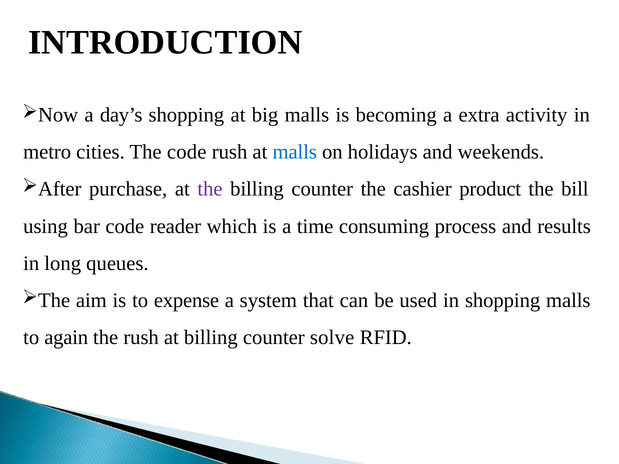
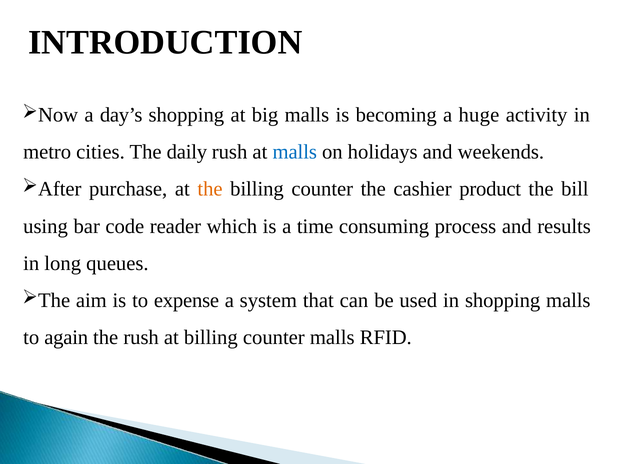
extra: extra -> huge (479, 115)
The code: code -> daily (187, 152)
the colour: purple -> orange (210, 189)
counter solve: solve -> malls (332, 338)
